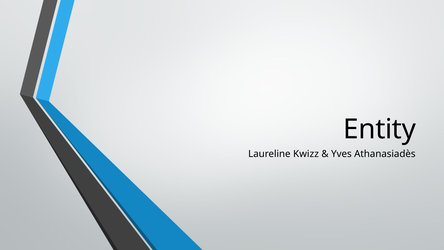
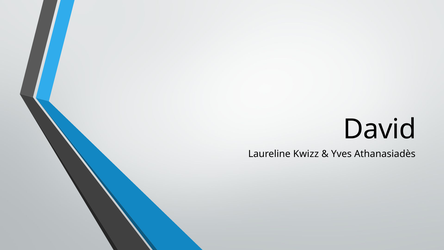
Entity: Entity -> David (380, 129)
